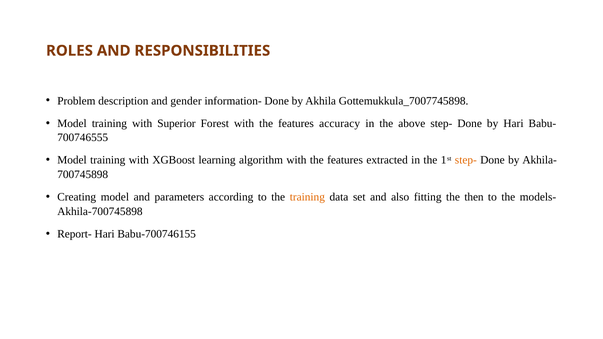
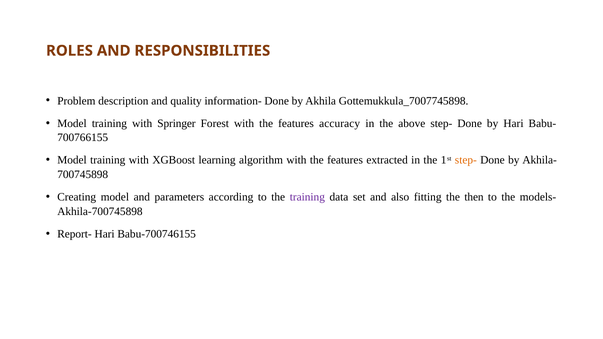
gender: gender -> quality (186, 101)
Superior: Superior -> Springer (176, 123)
700746555: 700746555 -> 700766155 (83, 138)
training colour: orange -> purple (307, 197)
